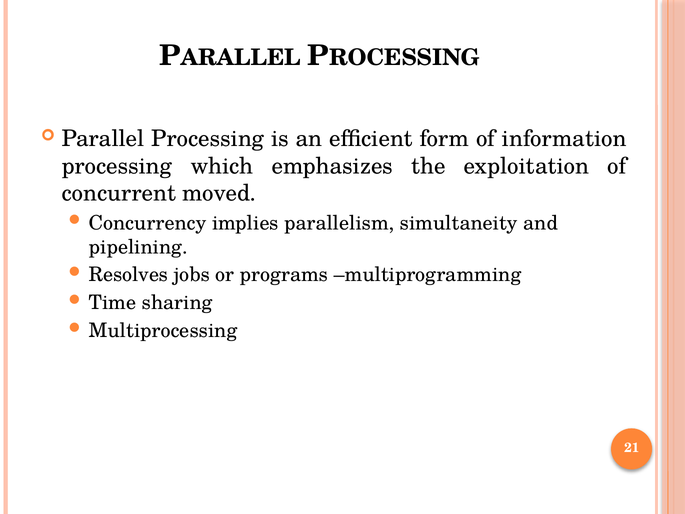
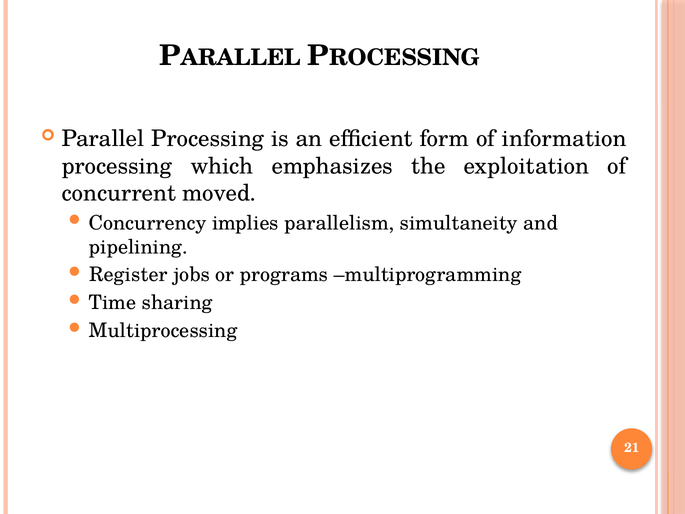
Resolves: Resolves -> Register (128, 275)
